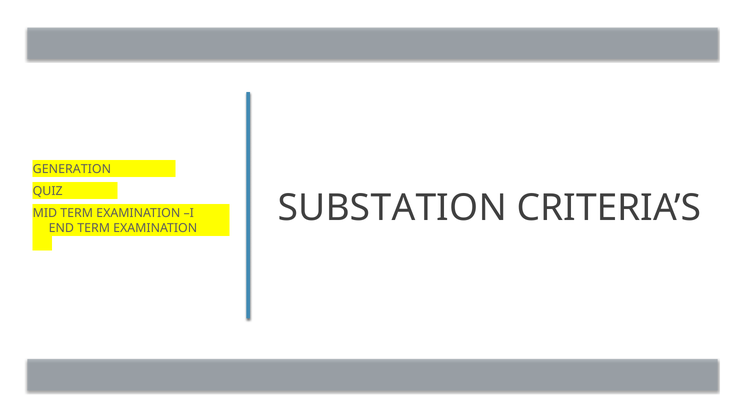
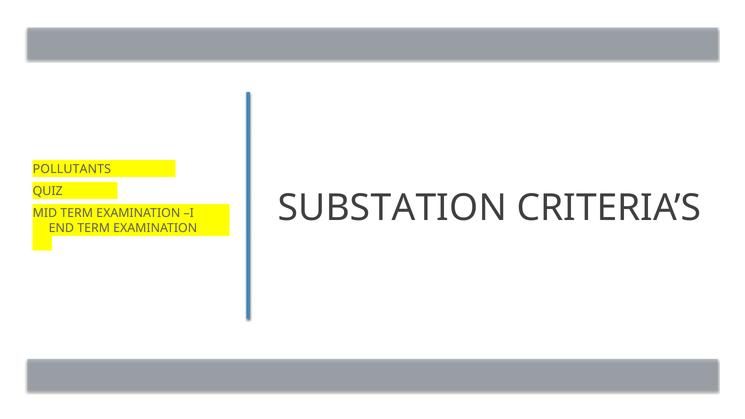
GENERATION: GENERATION -> POLLUTANTS (72, 169)
